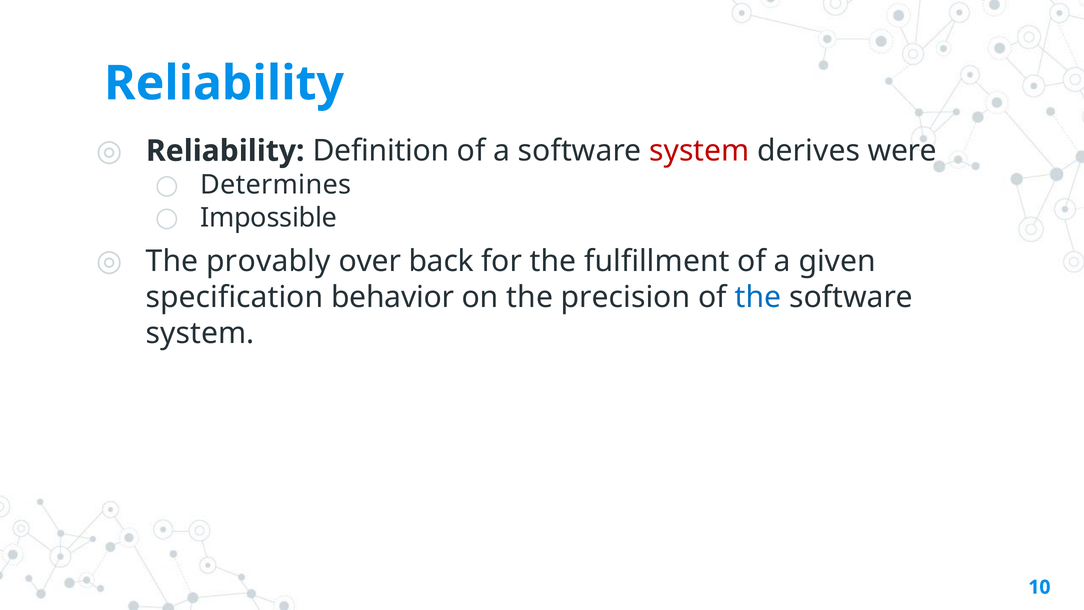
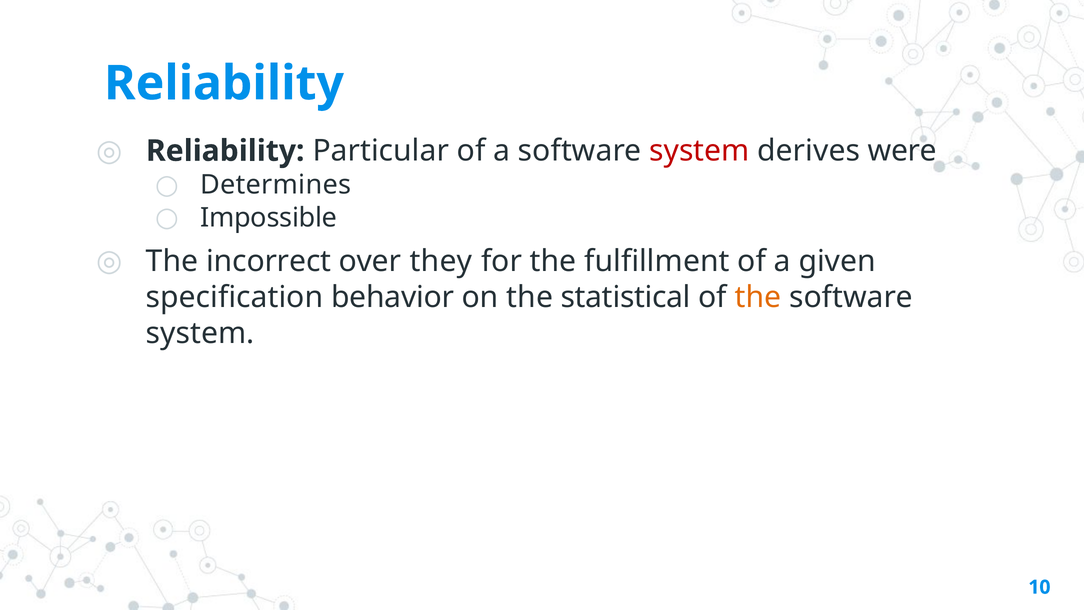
Definition: Definition -> Particular (381, 151)
provably: provably -> incorrect (269, 261)
back: back -> they (441, 261)
precision: precision -> statistical (626, 297)
the colour: blue -> orange (758, 297)
